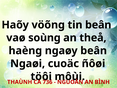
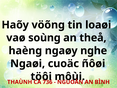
tin beân: beân -> loaøi (98, 25)
ngaøy beân: beân -> nghe (94, 51)
